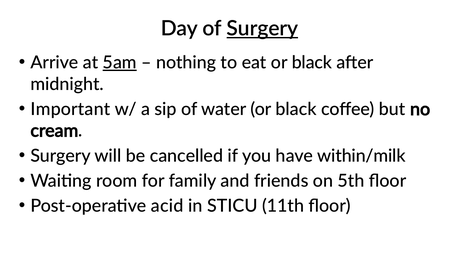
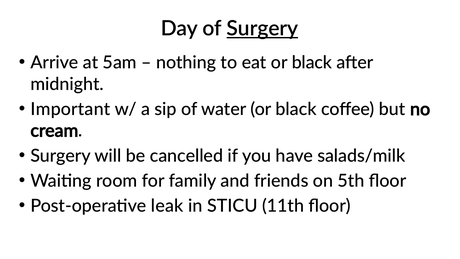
5am underline: present -> none (120, 63)
within/milk: within/milk -> salads/milk (361, 156)
acid: acid -> leak (167, 206)
